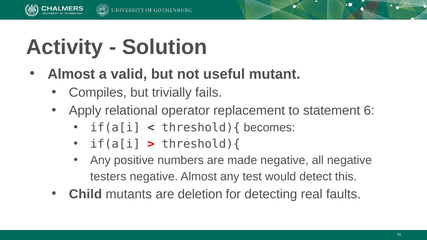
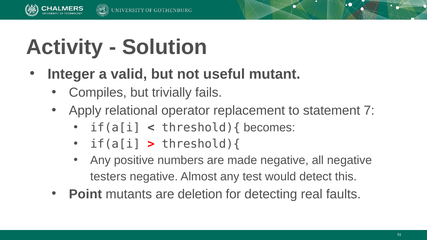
Almost: Almost -> Integer (71, 74)
6: 6 -> 7 (369, 111)
Child: Child -> Point (85, 194)
